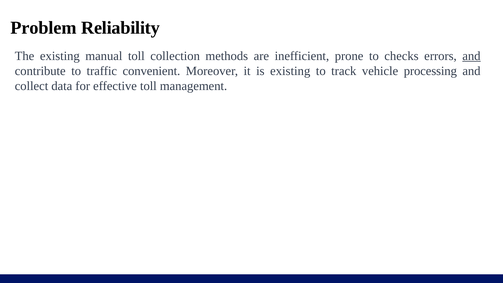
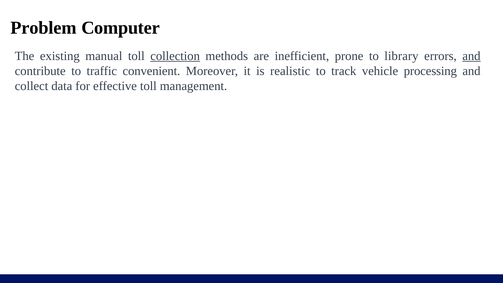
Reliability: Reliability -> Computer (121, 28)
collection underline: none -> present (175, 56)
checks: checks -> library (401, 56)
is existing: existing -> realistic (290, 71)
